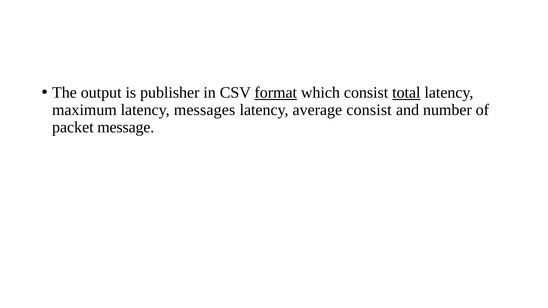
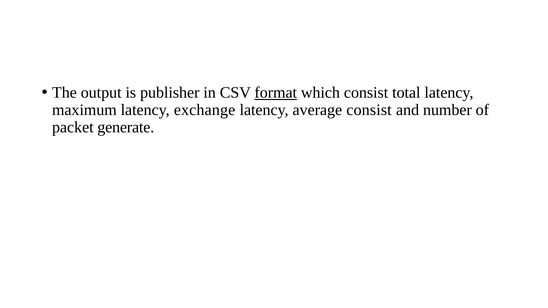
total underline: present -> none (406, 93)
messages: messages -> exchange (205, 110)
message: message -> generate (126, 127)
